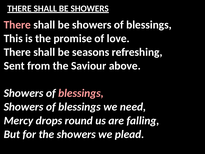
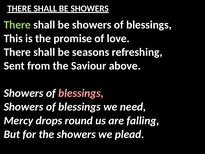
There colour: pink -> light green (17, 25)
